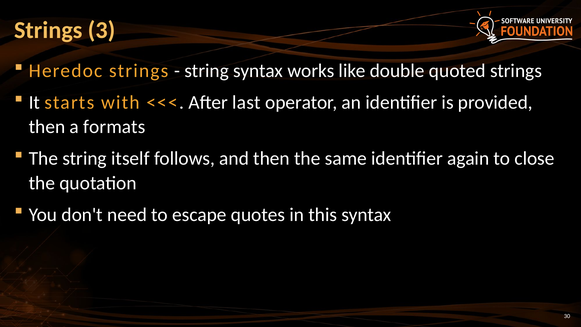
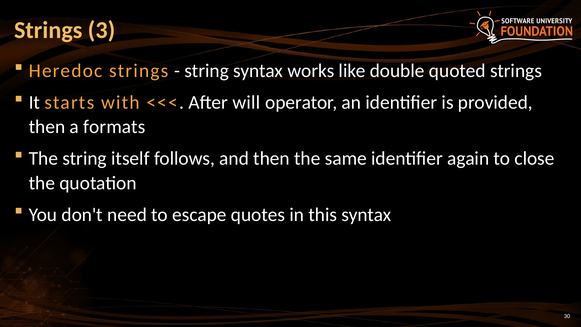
last: last -> will (246, 102)
